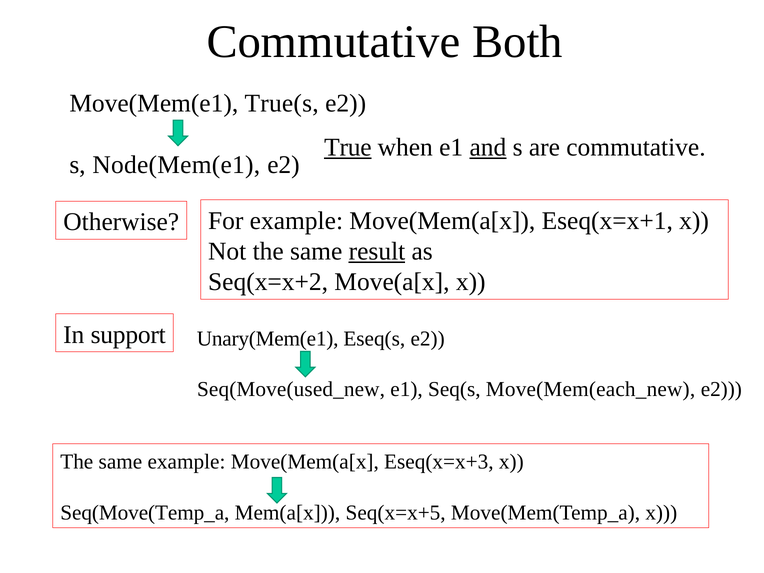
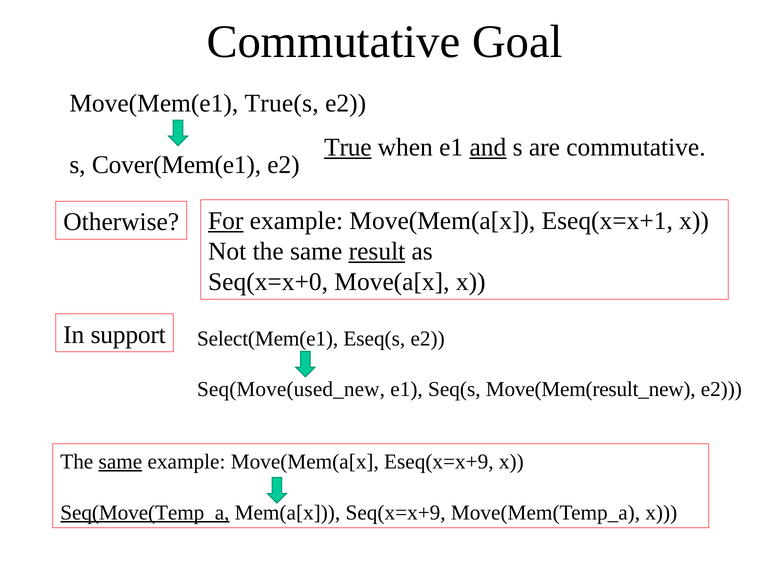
Both: Both -> Goal (517, 42)
Node(Mem(e1: Node(Mem(e1 -> Cover(Mem(e1 (177, 165)
For underline: none -> present (226, 221)
Seq(x=x+2: Seq(x=x+2 -> Seq(x=x+0 (268, 282)
Unary(Mem(e1: Unary(Mem(e1 -> Select(Mem(e1 (268, 339)
Move(Mem(each_new: Move(Mem(each_new -> Move(Mem(result_new (591, 389)
same underline: none -> present (120, 462)
Eseq(x=x+3: Eseq(x=x+3 -> Eseq(x=x+9 (439, 462)
Seq(Move(Temp_a underline: none -> present (145, 513)
Seq(x=x+5: Seq(x=x+5 -> Seq(x=x+9 (396, 513)
